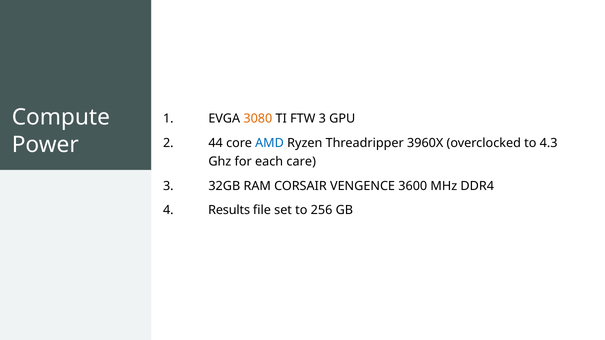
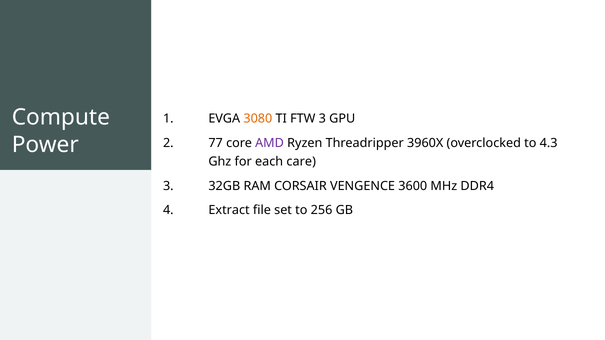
44: 44 -> 77 (216, 143)
AMD colour: blue -> purple (270, 143)
Results: Results -> Extract (229, 210)
